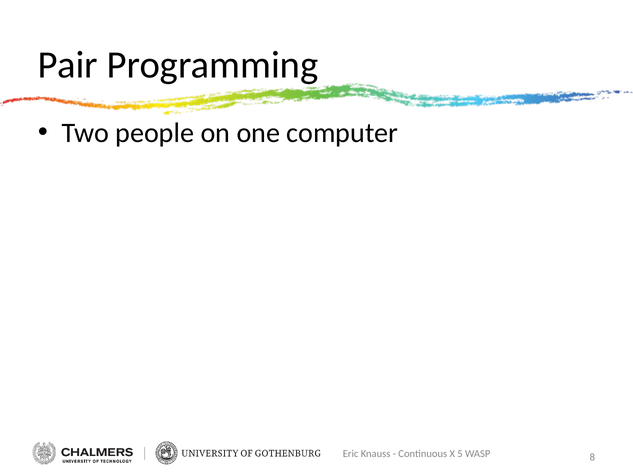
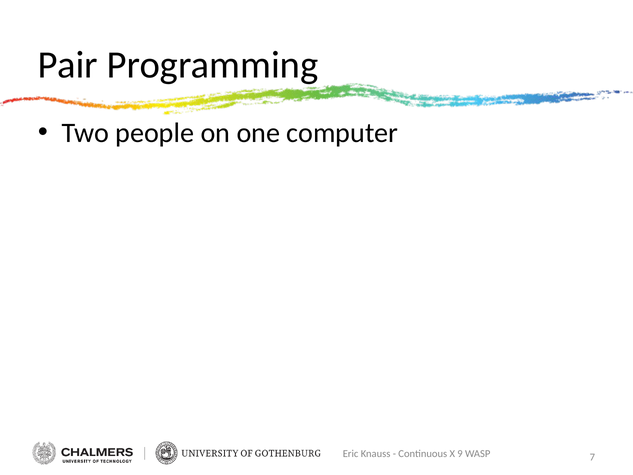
5: 5 -> 9 (460, 453)
8: 8 -> 7 (592, 457)
